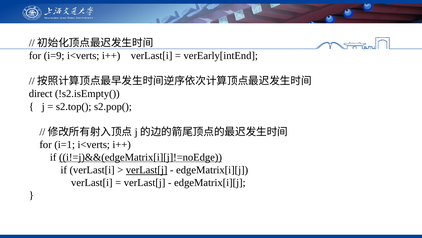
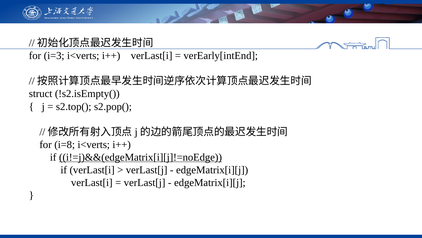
i=9: i=9 -> i=3 (54, 56)
direct: direct -> struct (41, 94)
i=1: i=1 -> i=8 (65, 144)
verLast[j underline: present -> none (147, 170)
